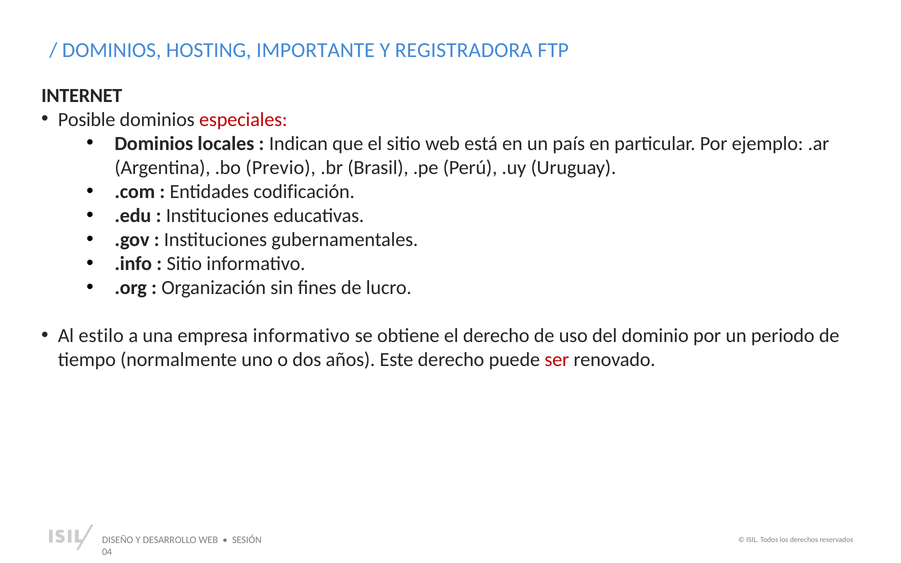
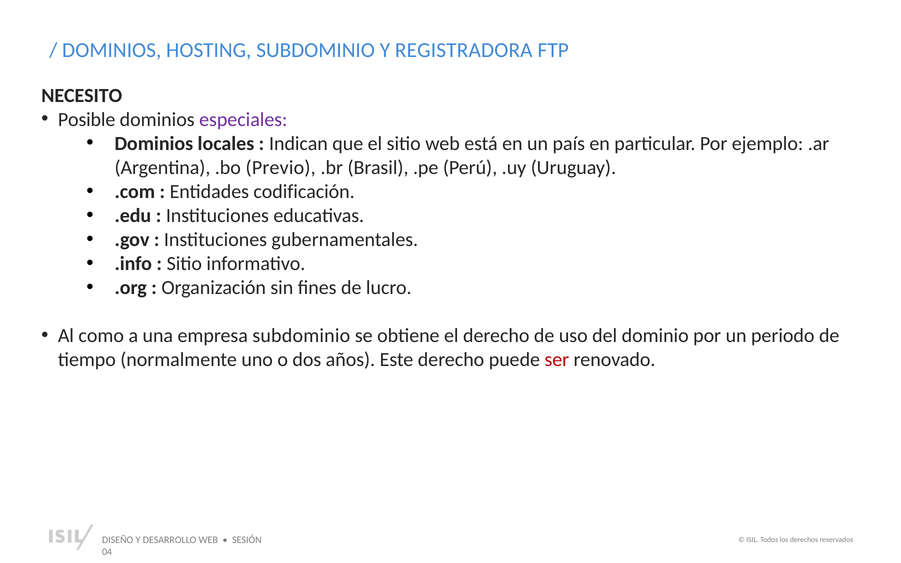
HOSTING IMPORTANTE: IMPORTANTE -> SUBDOMINIO (316, 50)
INTERNET: INTERNET -> NECESITO (82, 96)
especiales colour: red -> purple (243, 120)
estilo: estilo -> como (101, 336)
empresa informativo: informativo -> subdominio (301, 336)
